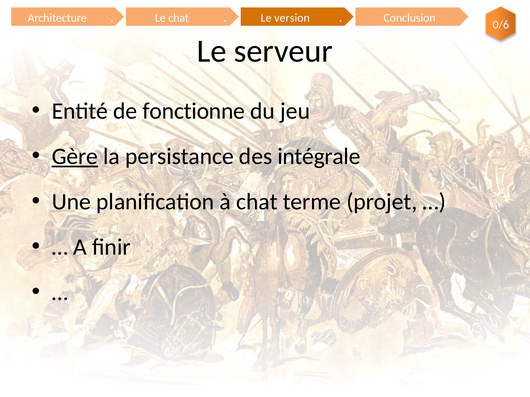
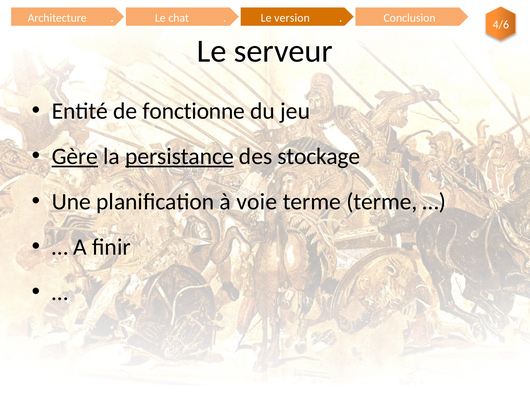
0/6: 0/6 -> 4/6 (501, 25)
persistance underline: none -> present (179, 157)
intégrale: intégrale -> stockage (319, 157)
à chat: chat -> voie (257, 202)
terme projet: projet -> terme (382, 202)
